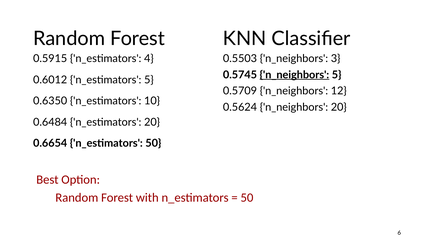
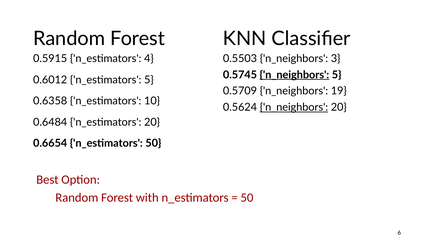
12: 12 -> 19 (339, 91)
0.6350: 0.6350 -> 0.6358 (50, 101)
n_neighbors underline: none -> present (294, 107)
